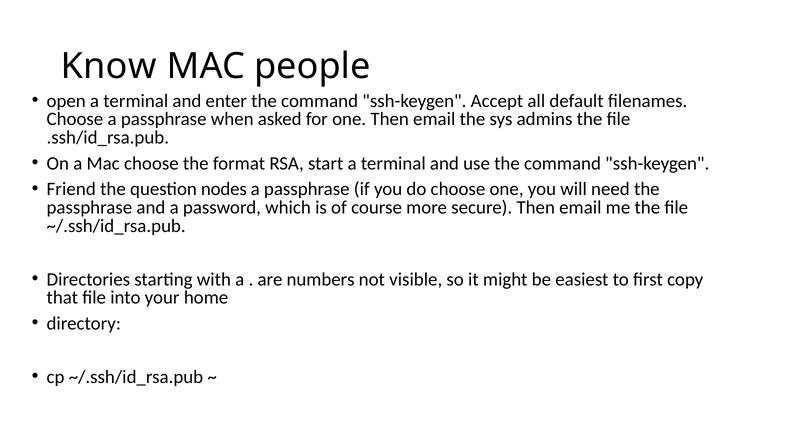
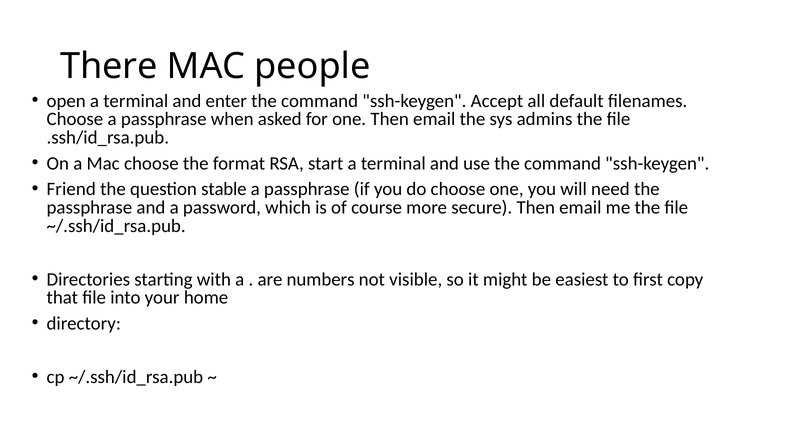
Know: Know -> There (109, 66)
nodes: nodes -> stable (224, 189)
